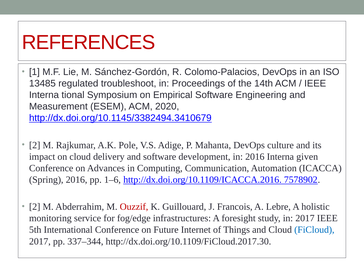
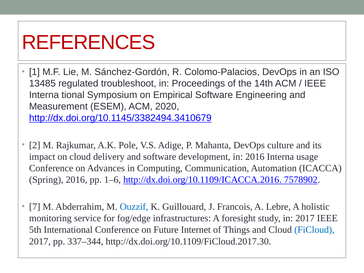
given: given -> usage (307, 157)
2: 2 -> 7 (35, 207)
Ouzzif colour: red -> blue (134, 207)
